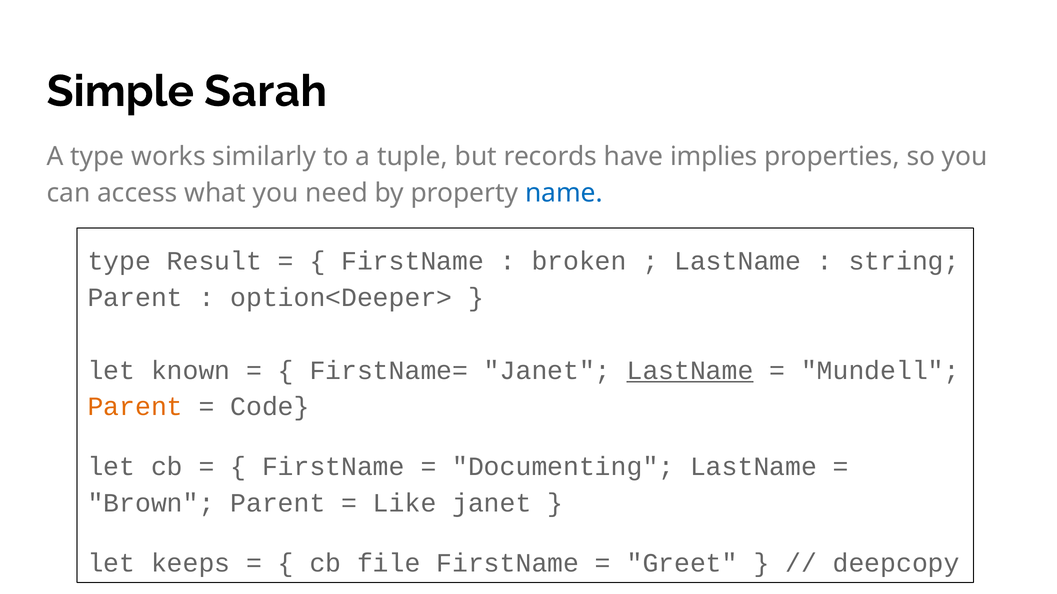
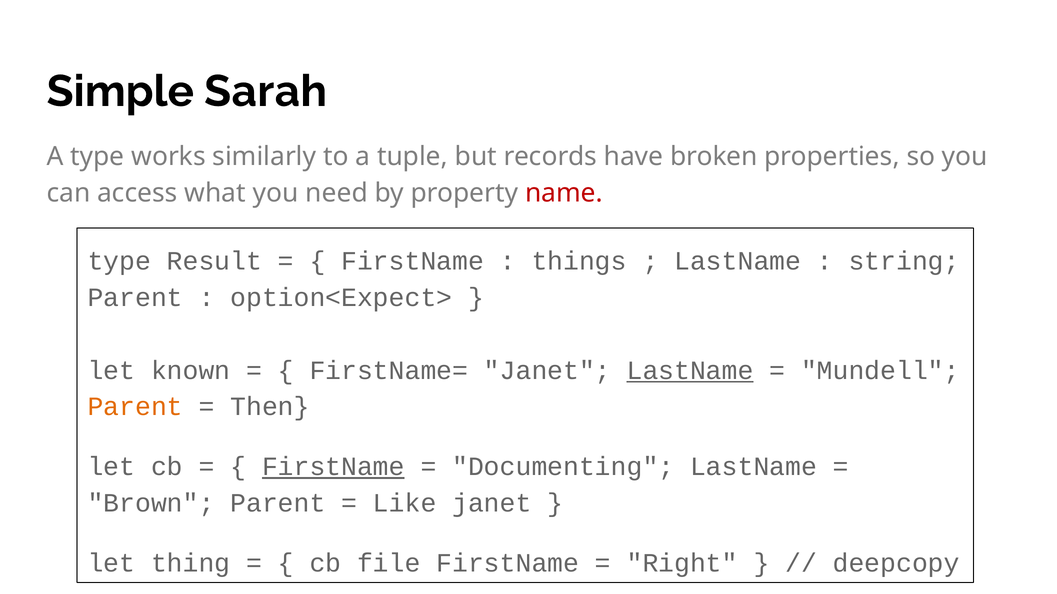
implies: implies -> broken (714, 157)
name colour: blue -> red (564, 193)
broken: broken -> things (579, 261)
option<Deeper>: option<Deeper> -> option<Expect> (341, 298)
Code: Code -> Then (270, 407)
FirstName underline: none -> present (333, 467)
keeps: keeps -> thing (191, 563)
Greet: Greet -> Right (682, 563)
